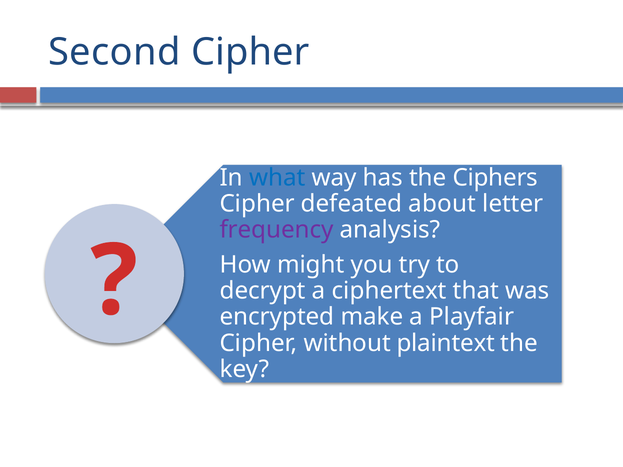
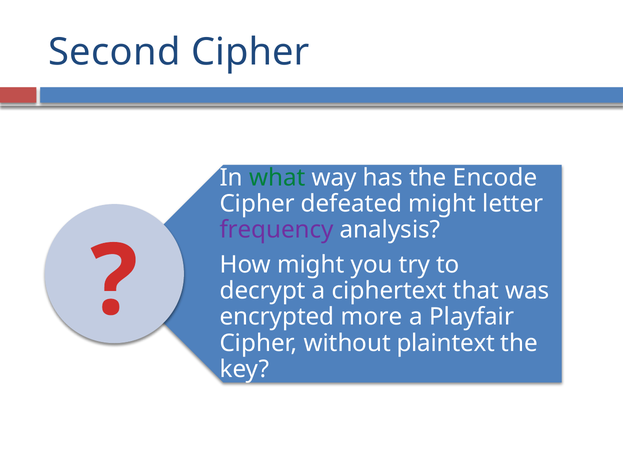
what colour: blue -> green (277, 178)
Ciphers: Ciphers -> Encode (495, 178)
defeated about: about -> might (442, 204)
make: make -> more (372, 317)
